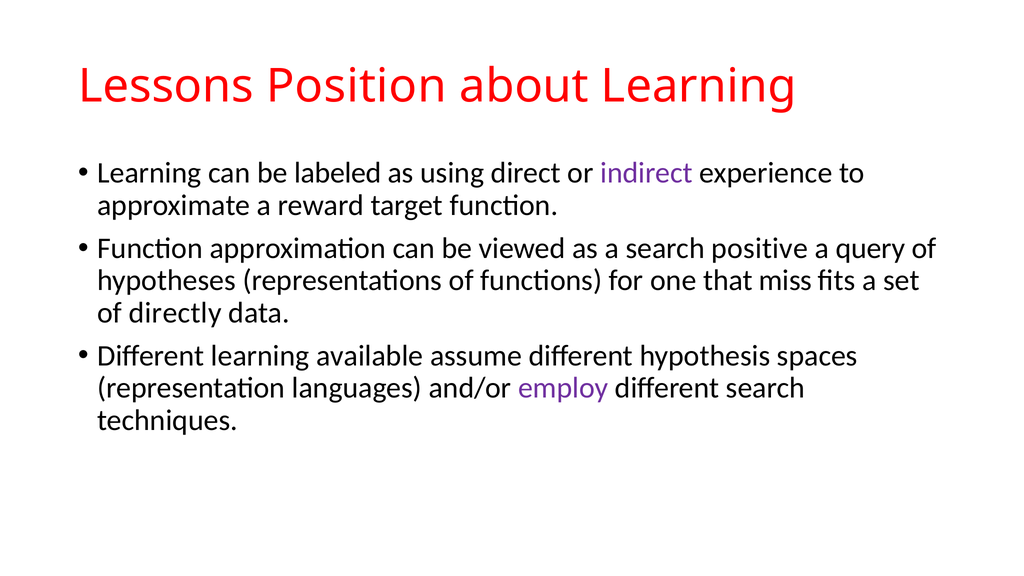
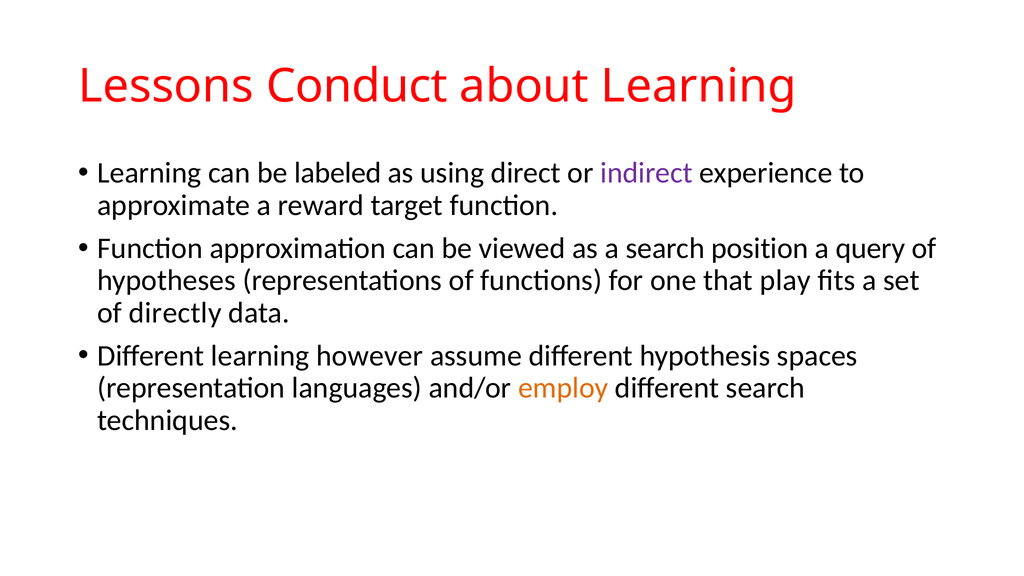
Position: Position -> Conduct (357, 86)
positive: positive -> position (760, 248)
miss: miss -> play (785, 281)
available: available -> however (370, 356)
employ colour: purple -> orange (563, 388)
